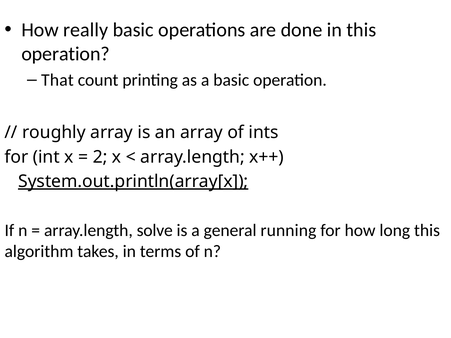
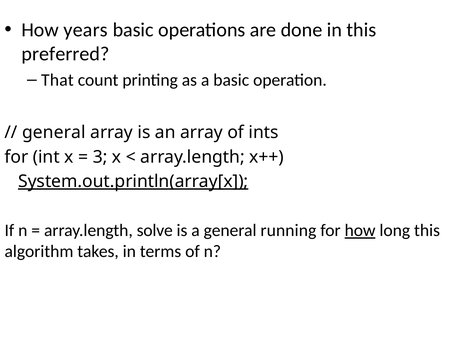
really: really -> years (86, 30)
operation: operation -> preferred (65, 54)
roughly: roughly -> general (54, 133)
2: 2 -> 3 (100, 157)
how underline: none -> present (360, 231)
